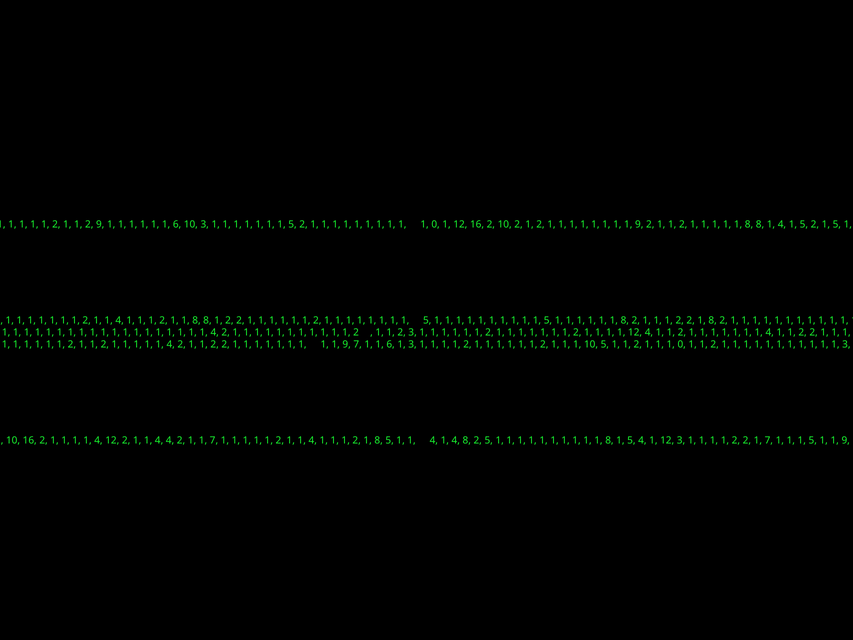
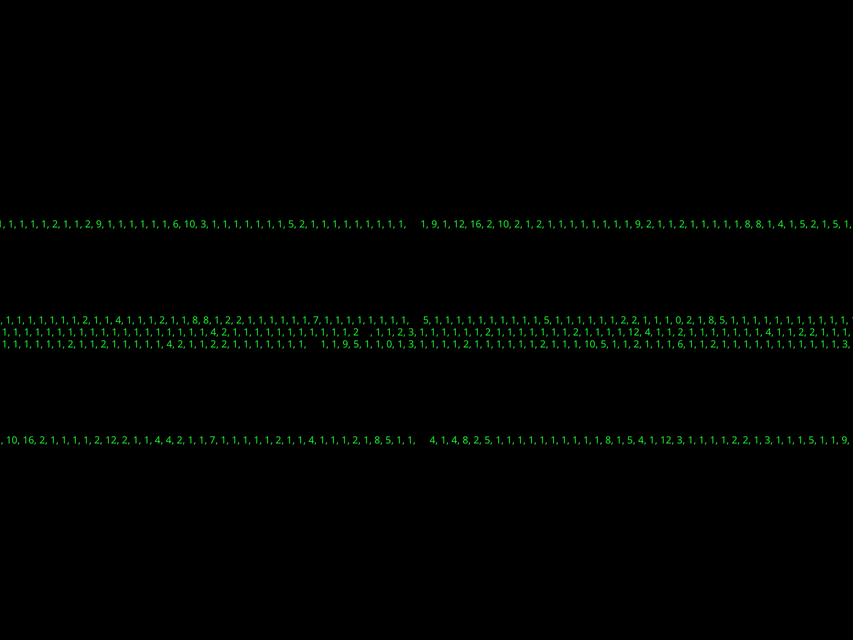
0: 0 -> 9 (436, 225)
2: 2 -> 7 (317, 321)
8: 8 -> 2 (625, 321)
2: 2 -> 0 (680, 321)
2: 2 -> 5 (724, 321)
9 7: 7 -> 5 (358, 345)
6: 6 -> 0 (391, 345)
0: 0 -> 6 (682, 345)
4: 4 -> 2 (98, 441)
2 2 1 7: 7 -> 3 (769, 441)
